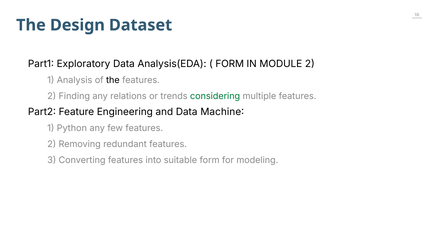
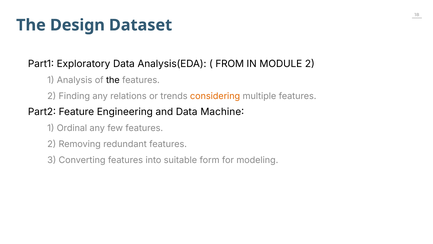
FORM: FORM -> FROM (230, 64)
considering colour: green -> orange (215, 96)
Python: Python -> Ordinal (72, 128)
